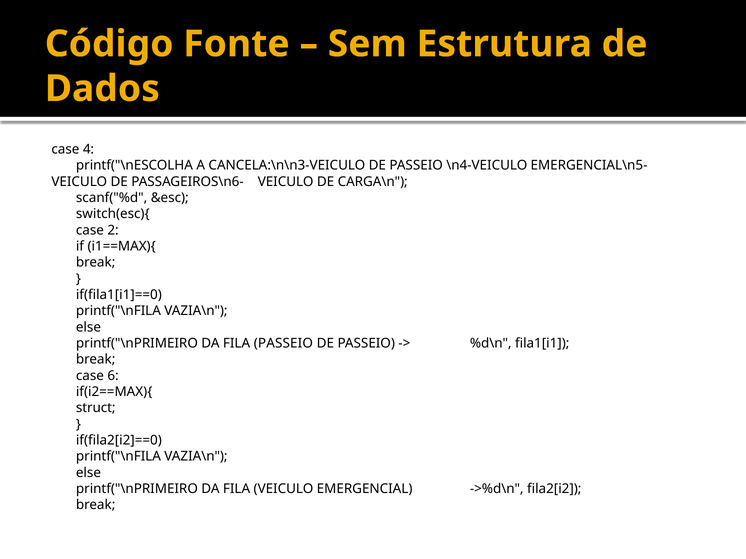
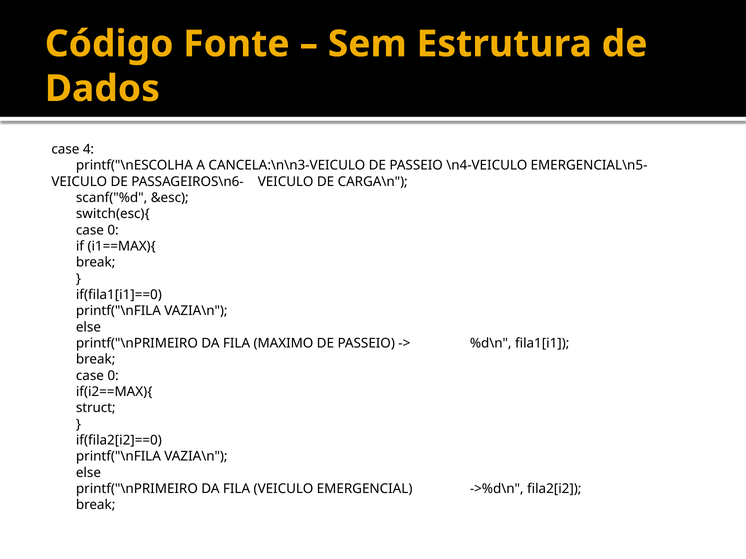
2: 2 -> 0 (113, 230)
FILA PASSEIO: PASSEIO -> MAXIMO (283, 344)
6: 6 -> 0 (113, 376)
